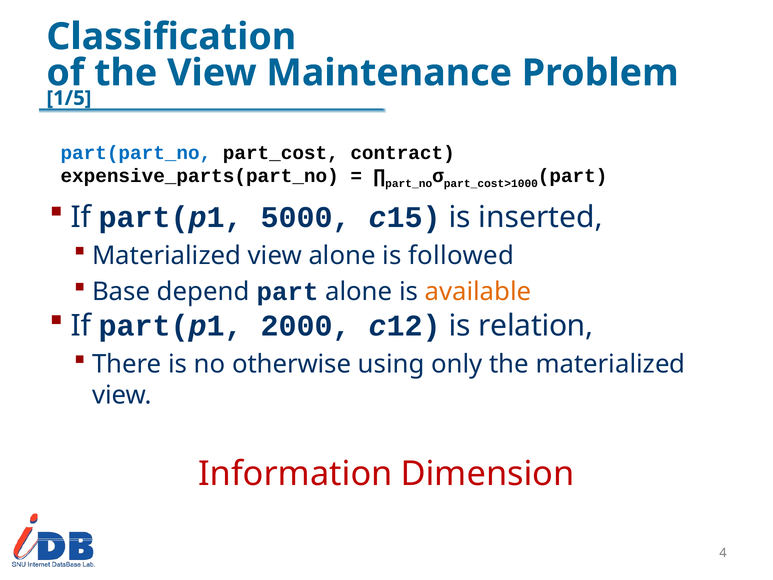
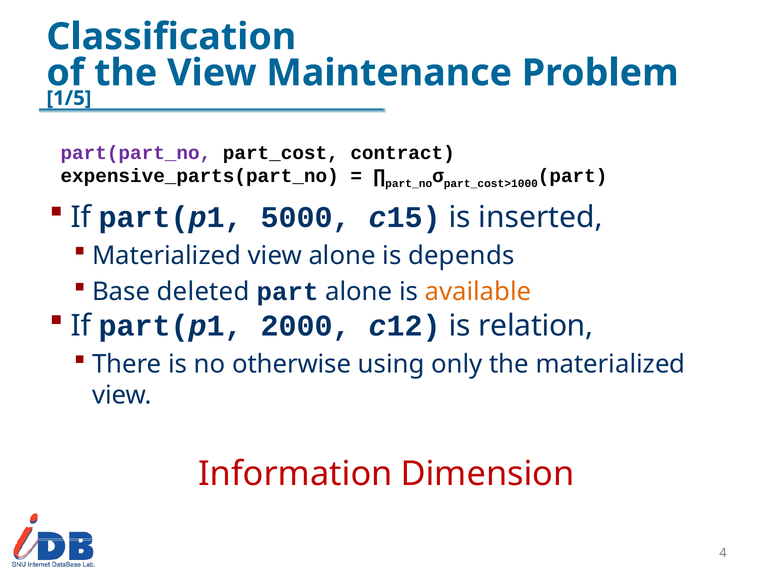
part(part_no colour: blue -> purple (136, 153)
followed: followed -> depends (461, 256)
depend: depend -> deleted (203, 292)
